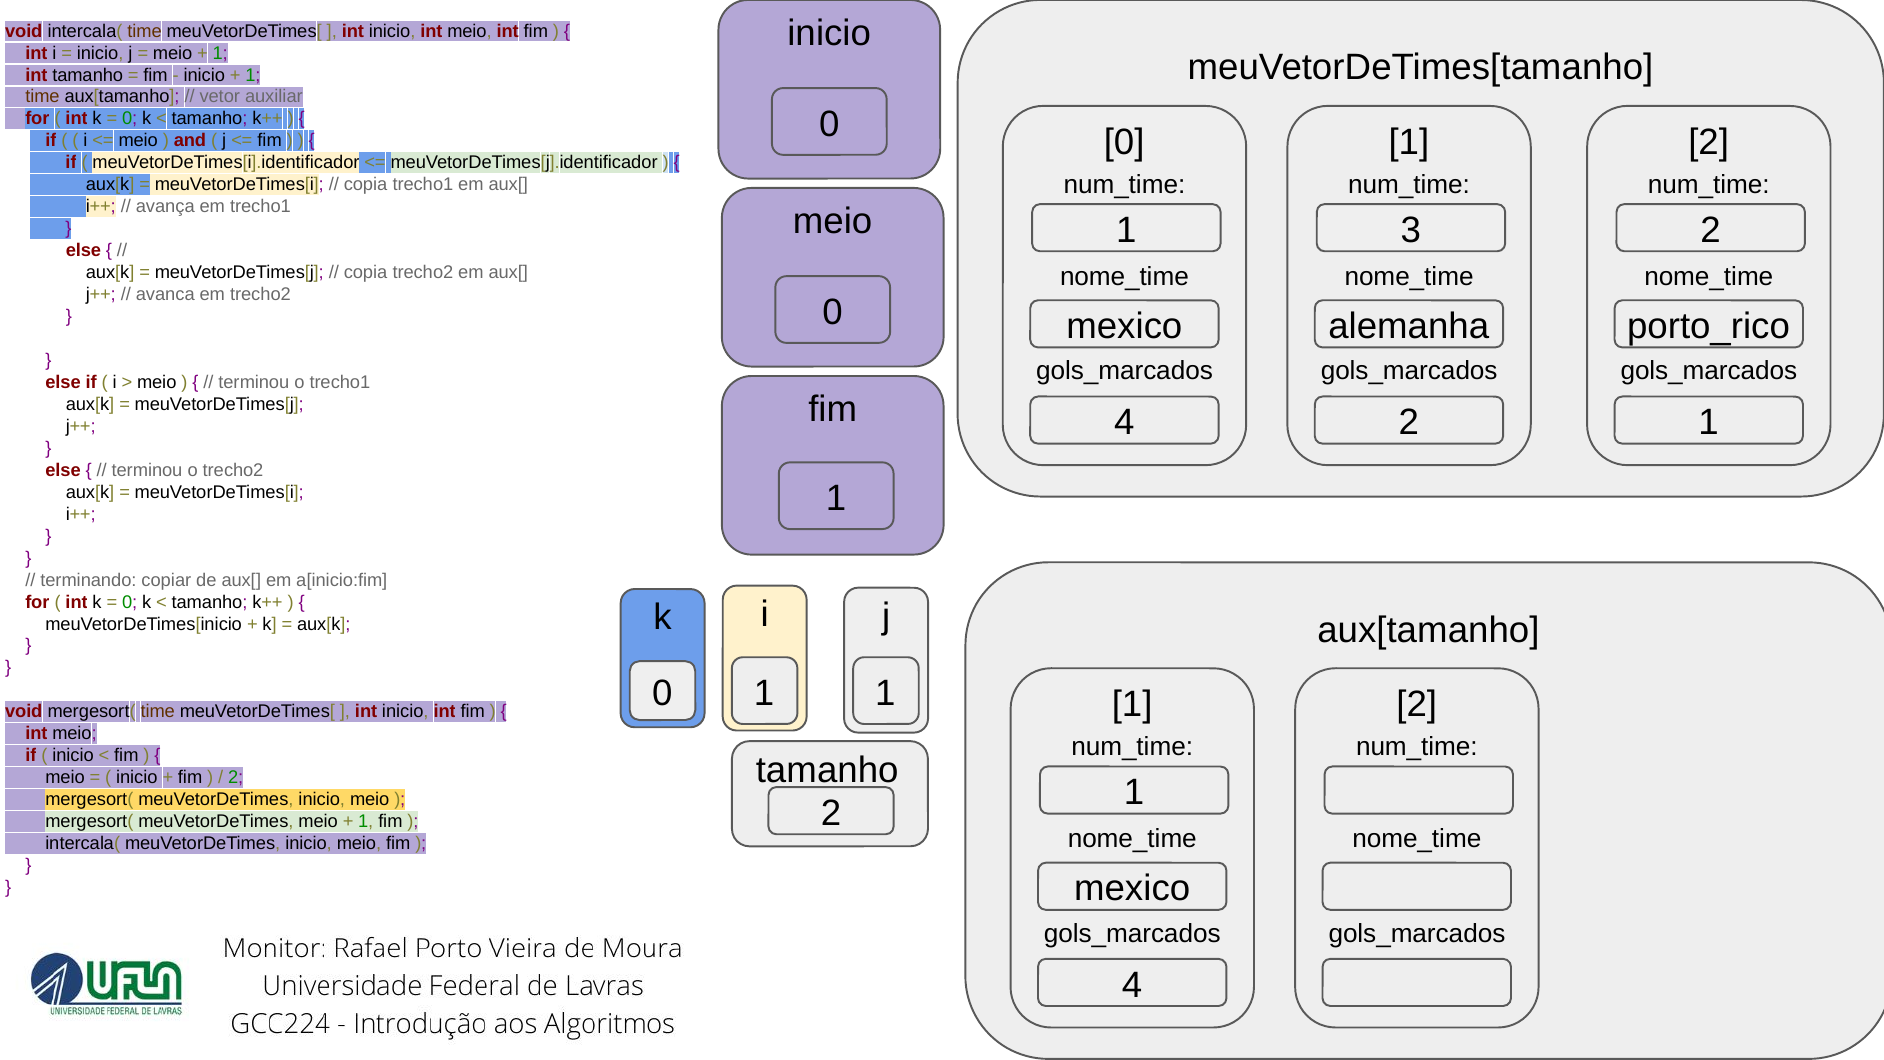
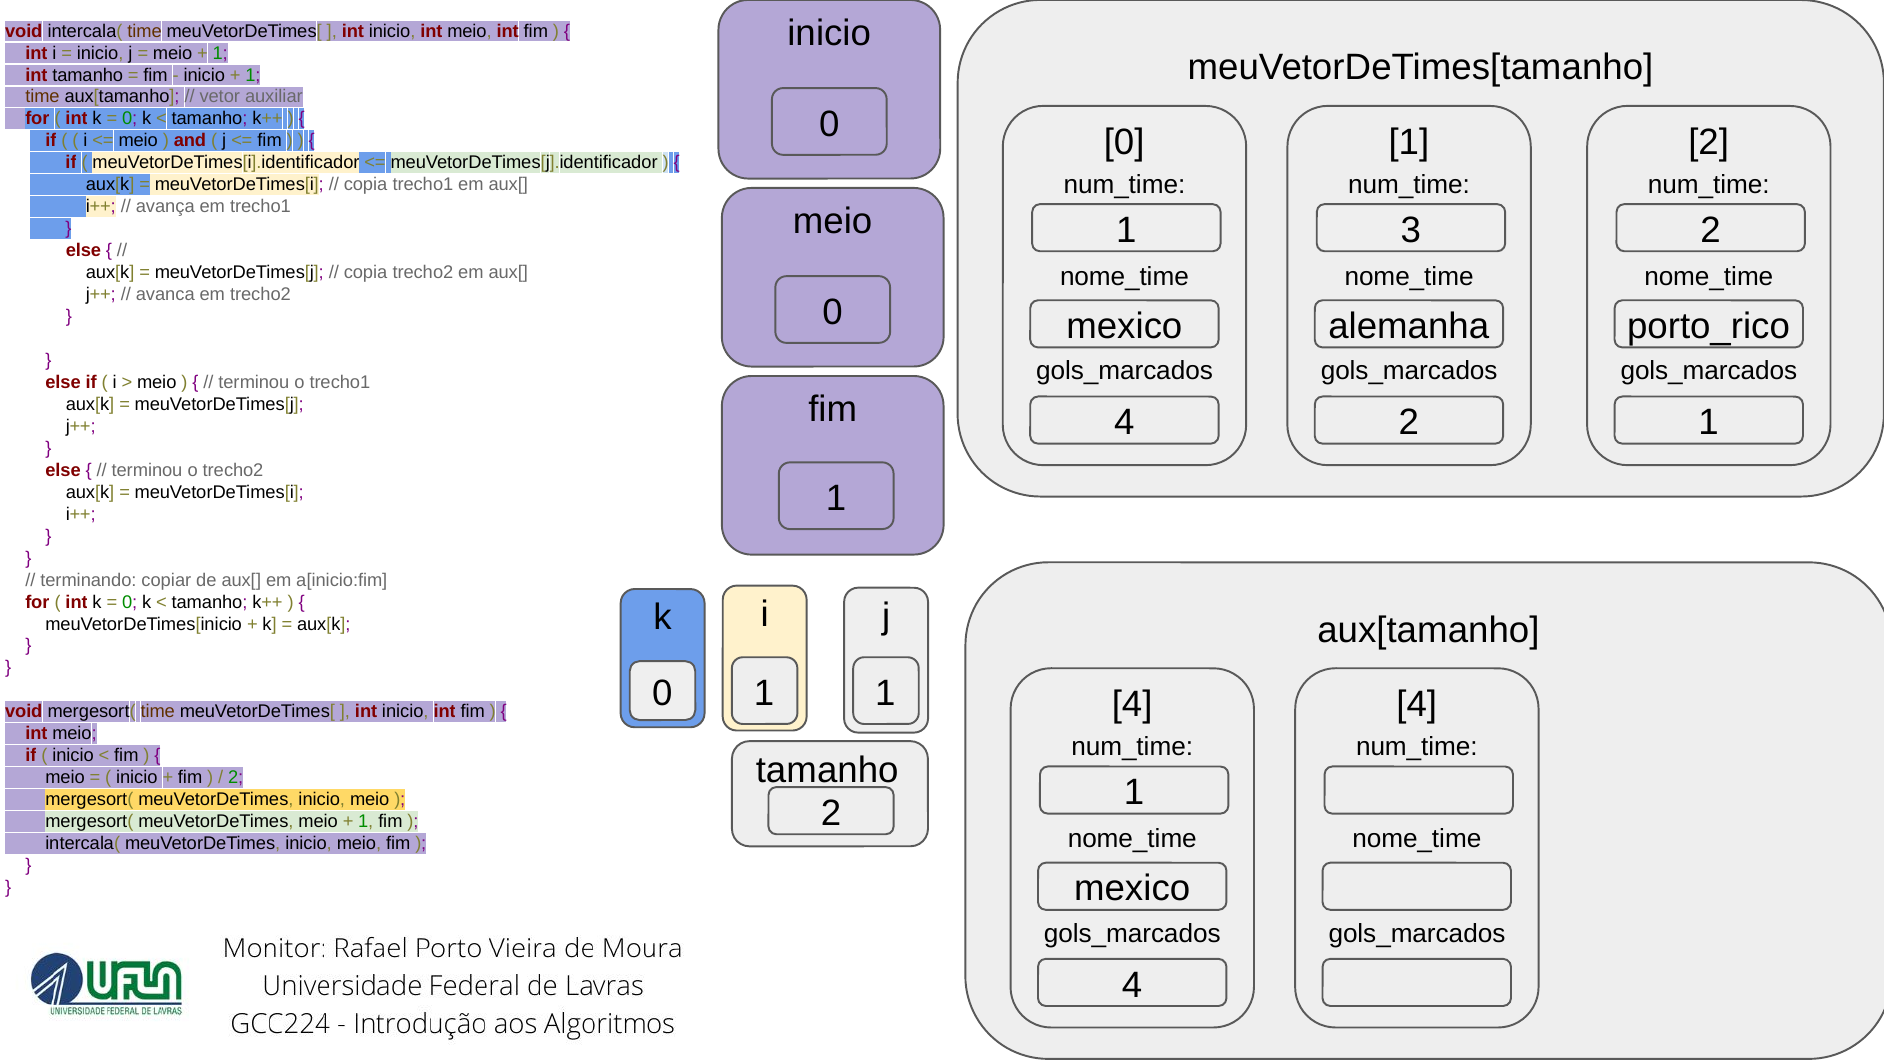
1: 1 -> 4 (1132, 704)
2: 2 -> 4 (1417, 704)
